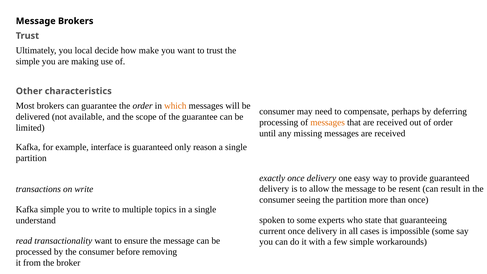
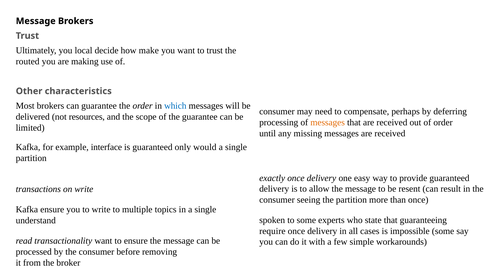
simple: simple -> routed (28, 61)
which colour: orange -> blue (175, 106)
available: available -> resources (87, 117)
reason: reason -> would (205, 147)
Kafka simple: simple -> ensure (52, 209)
current: current -> require (272, 231)
